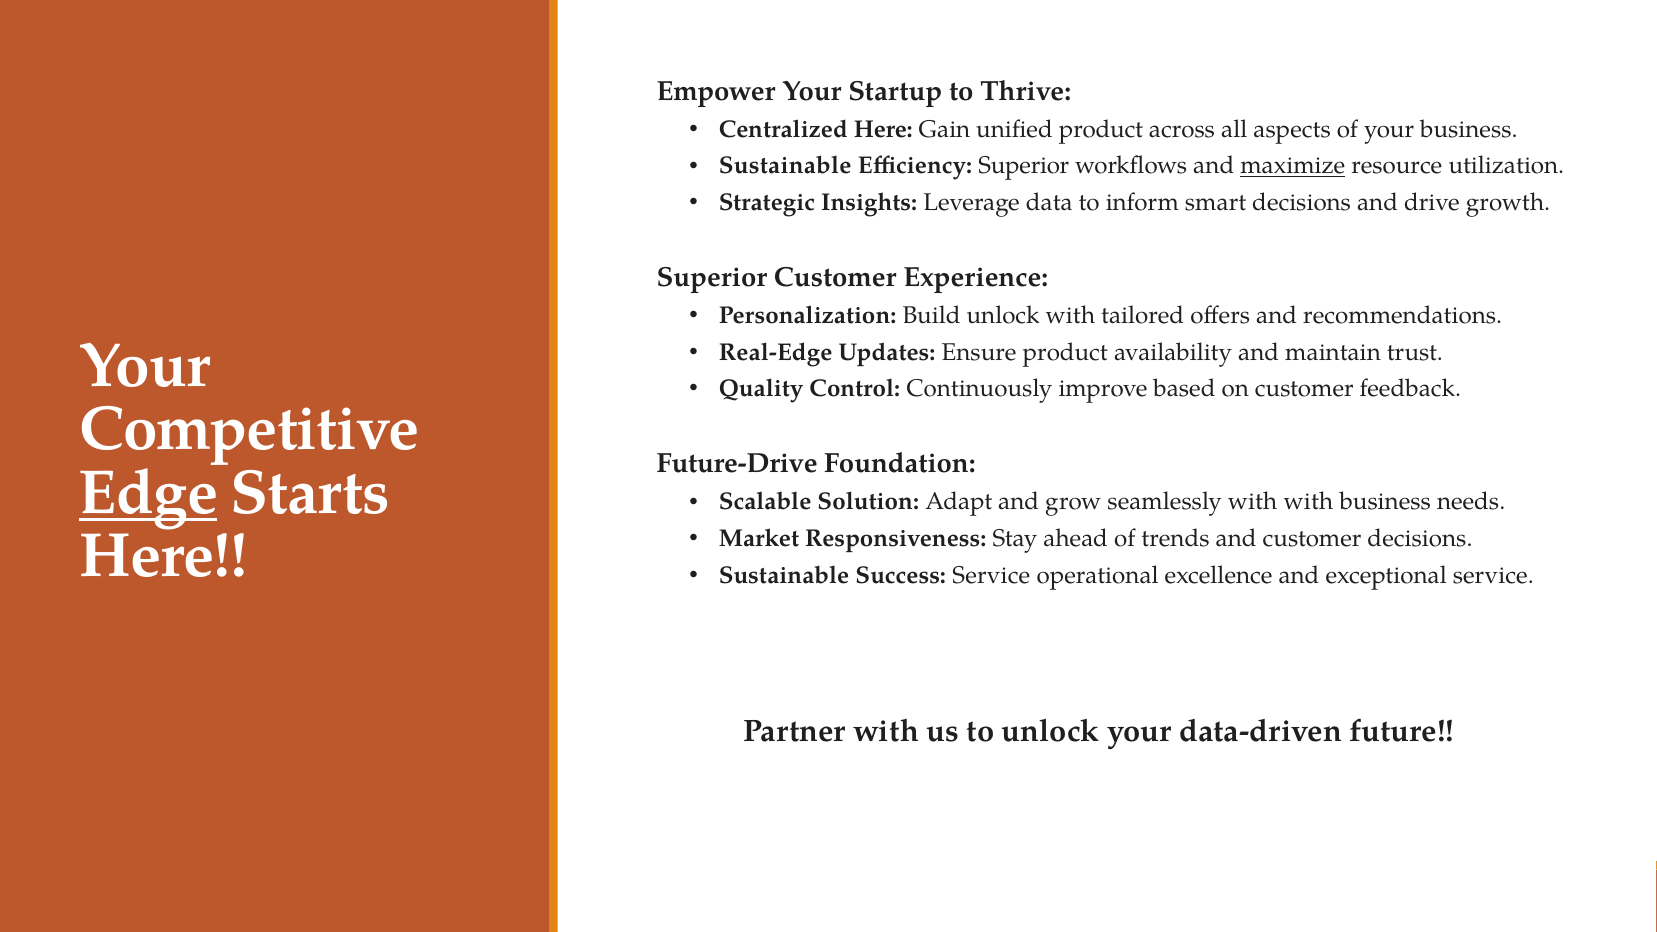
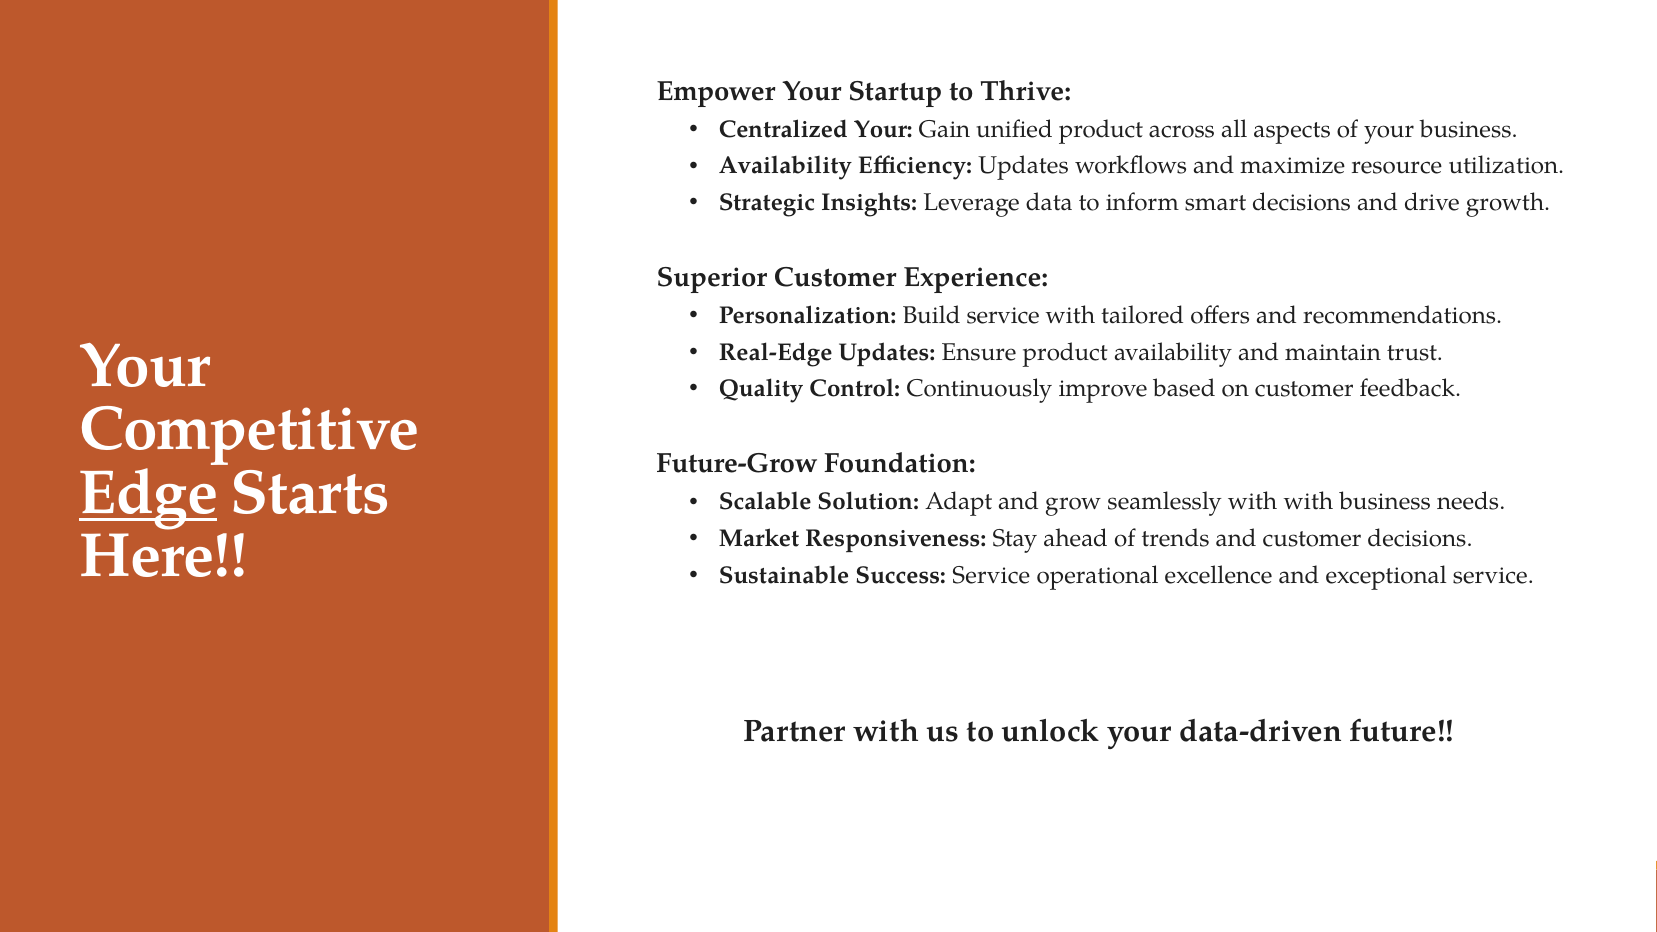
Centralized Here: Here -> Your (883, 129)
Sustainable: Sustainable -> Availability (785, 166)
Efficiency Superior: Superior -> Updates (1024, 166)
maximize underline: present -> none (1293, 166)
Build unlock: unlock -> service (1003, 316)
Future-Drive: Future-Drive -> Future-Grow (737, 464)
